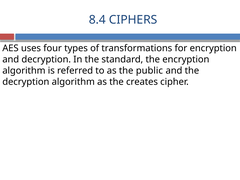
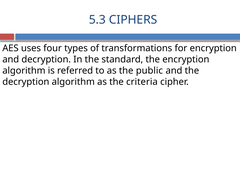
8.4: 8.4 -> 5.3 (97, 20)
creates: creates -> criteria (142, 82)
